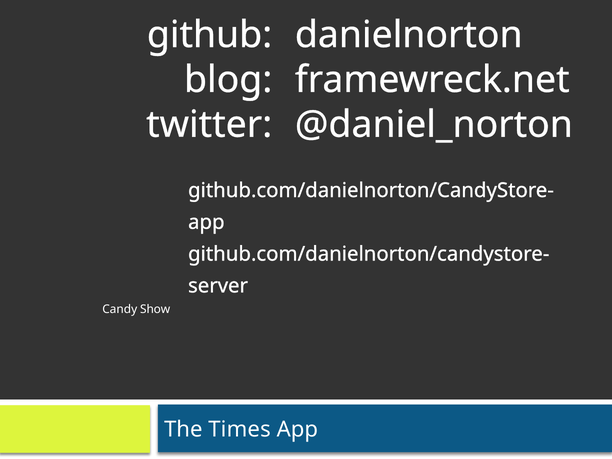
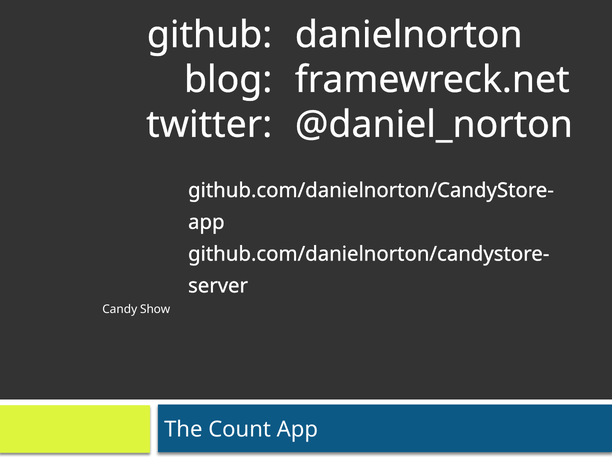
Times: Times -> Count (240, 429)
